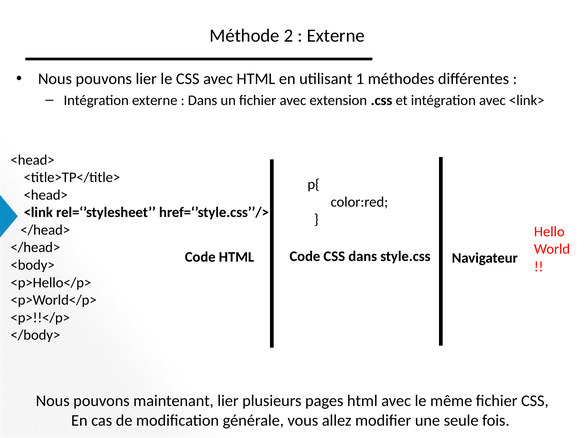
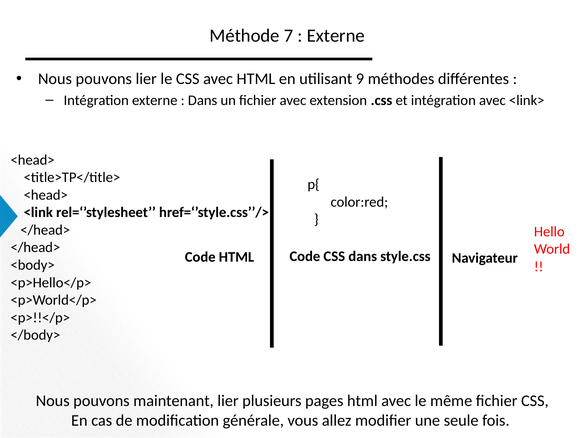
2: 2 -> 7 (289, 36)
1: 1 -> 9 (360, 79)
